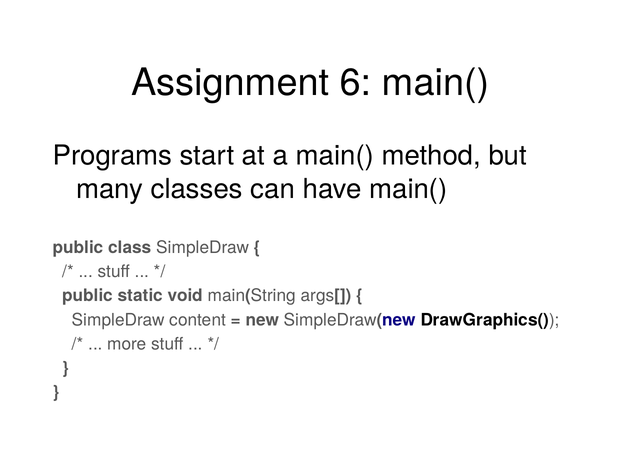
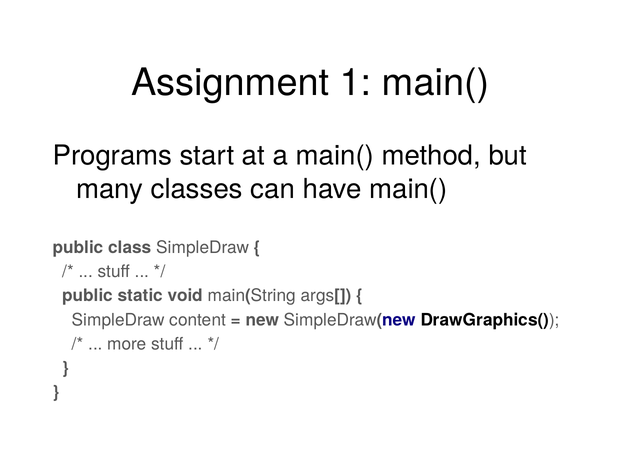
6: 6 -> 1 (356, 83)
